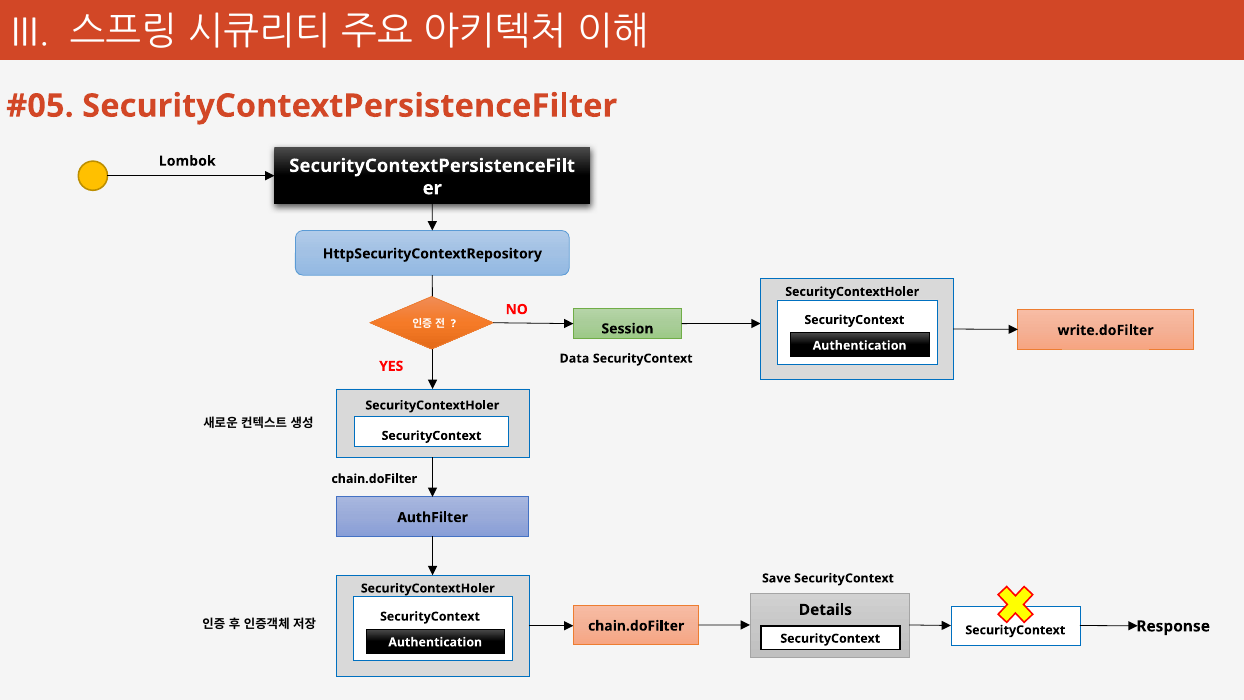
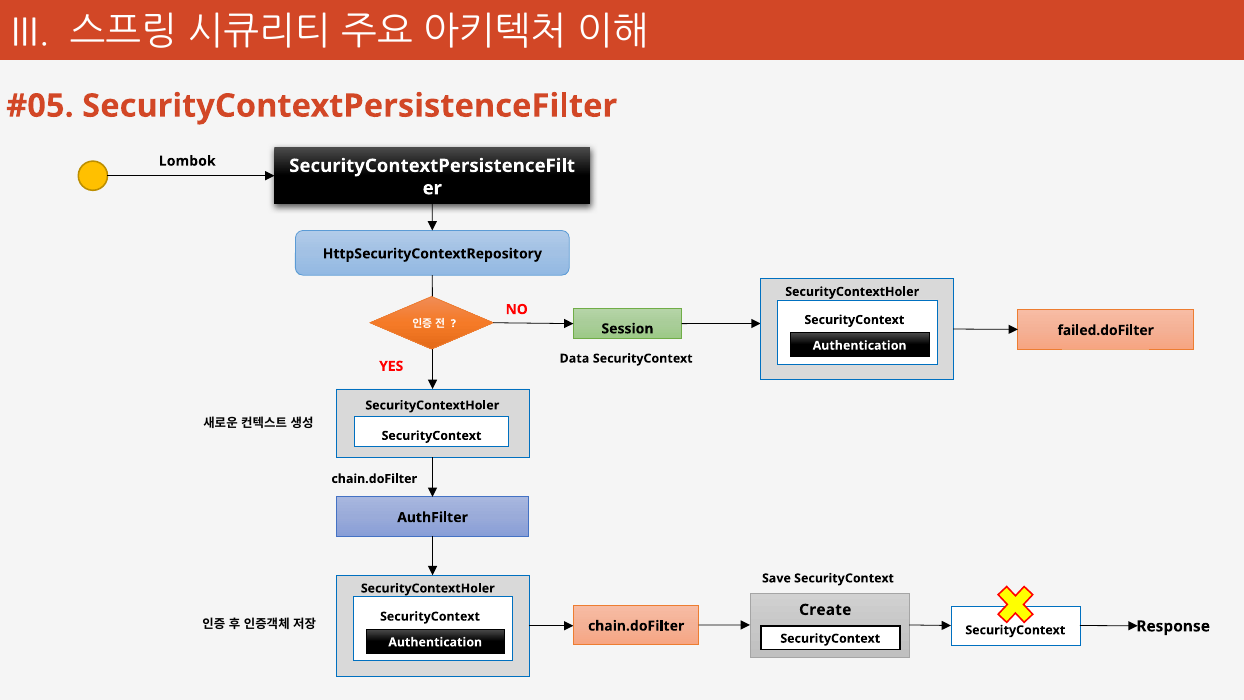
write.doFilter: write.doFilter -> failed.doFilter (1106, 330)
Details: Details -> Create (825, 610)
